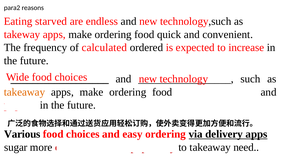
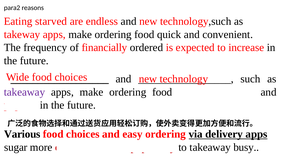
calculated: calculated -> financially (104, 48)
takeaway colour: orange -> purple (24, 92)
need: need -> busy (246, 147)
